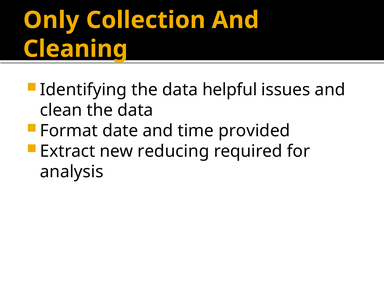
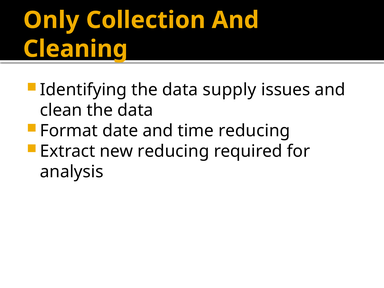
helpful: helpful -> supply (230, 90)
time provided: provided -> reducing (254, 131)
